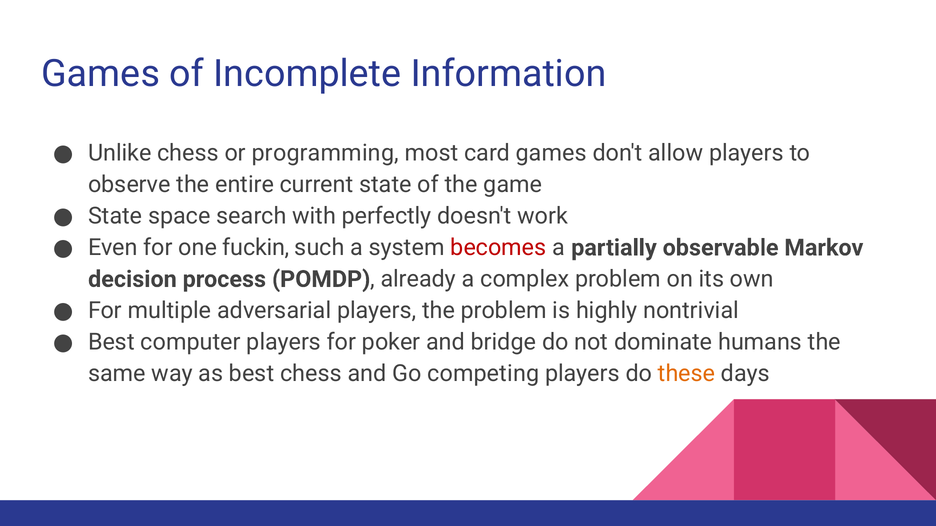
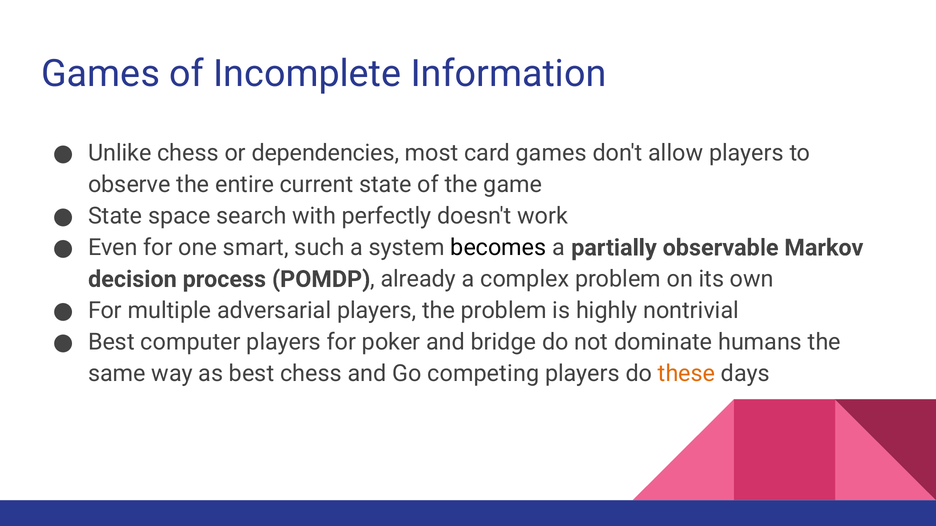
programming: programming -> dependencies (325, 153)
fuckin: fuckin -> smart (256, 248)
becomes colour: red -> black (498, 248)
